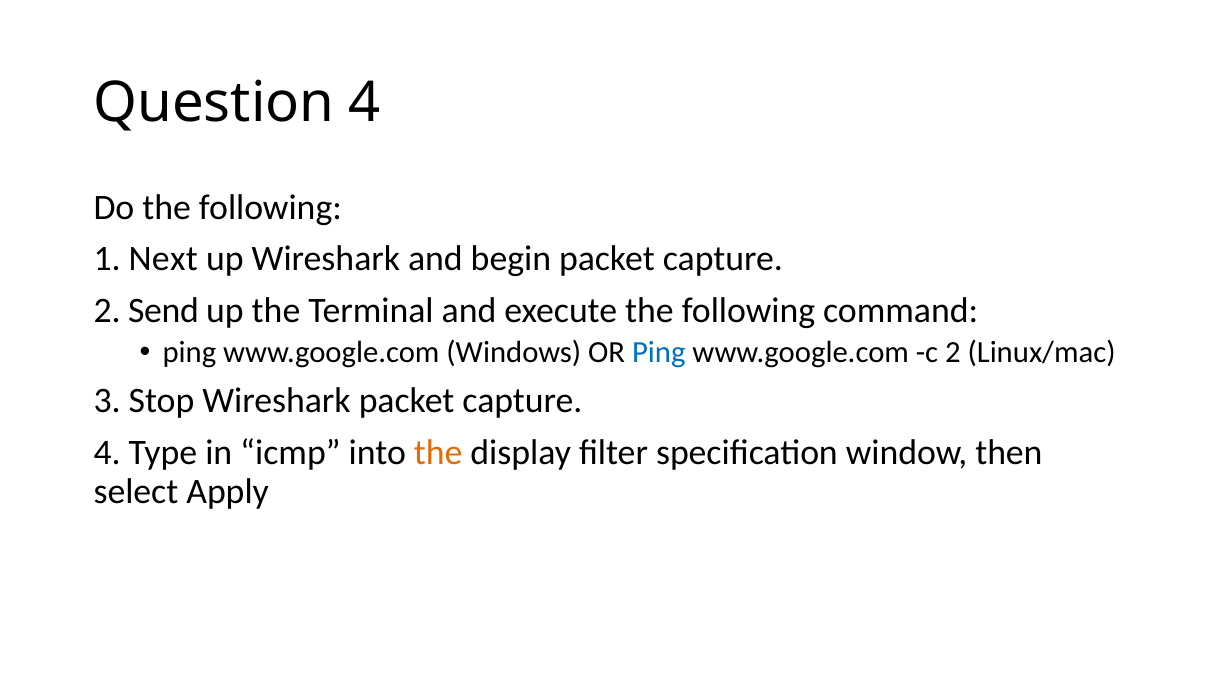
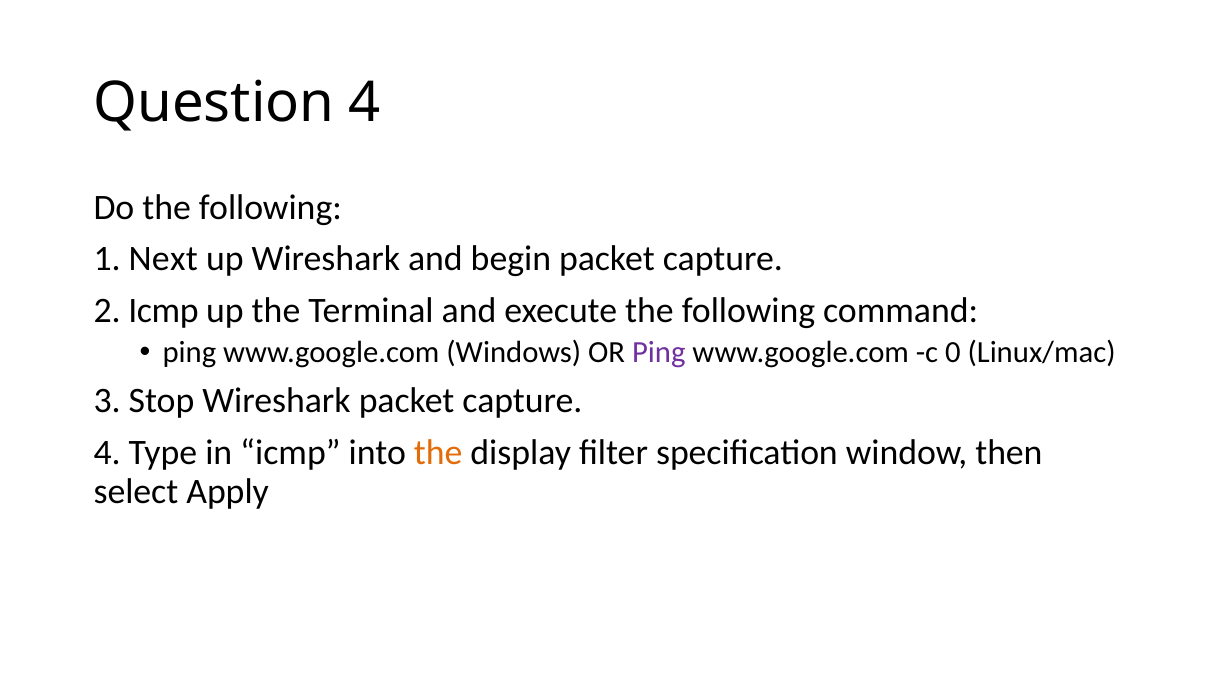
2 Send: Send -> Icmp (164, 310)
Ping colour: blue -> purple (659, 353)
c 2: 2 -> 0 (953, 353)
